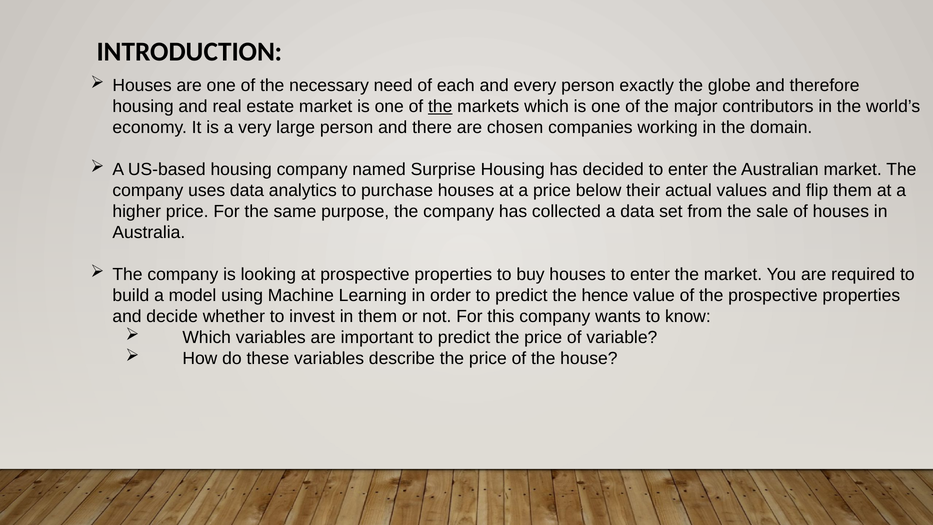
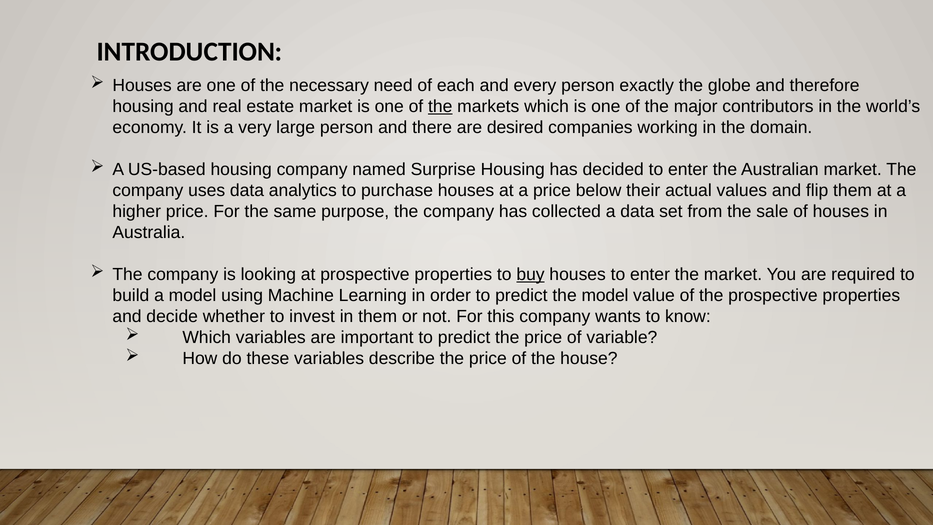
chosen: chosen -> desired (515, 127)
buy underline: none -> present (531, 274)
the hence: hence -> model (605, 295)
